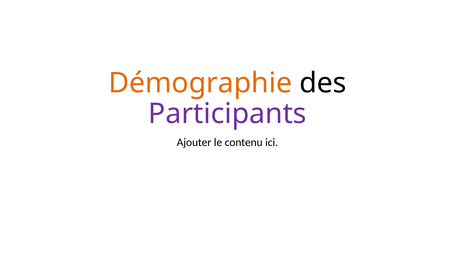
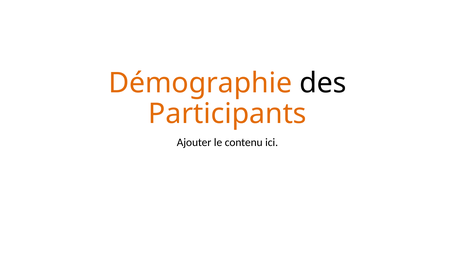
Participants colour: purple -> orange (227, 114)
